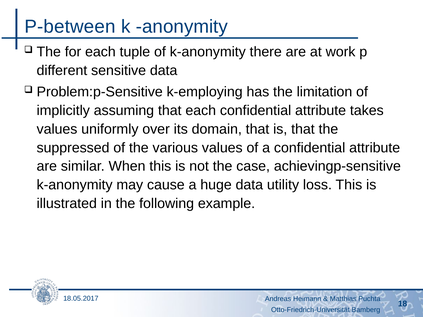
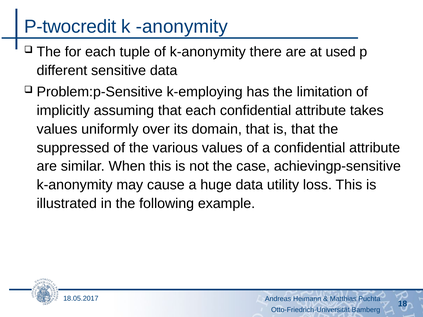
P-between: P-between -> P-twocredit (70, 27)
work: work -> used (341, 52)
